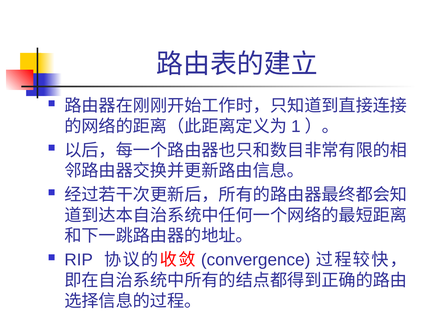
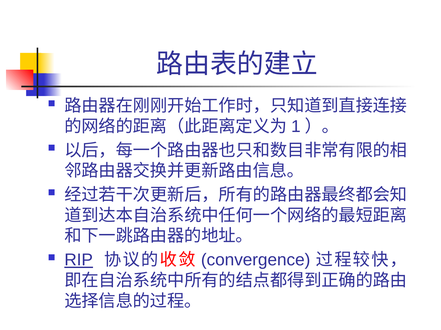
RIP underline: none -> present (79, 261)
